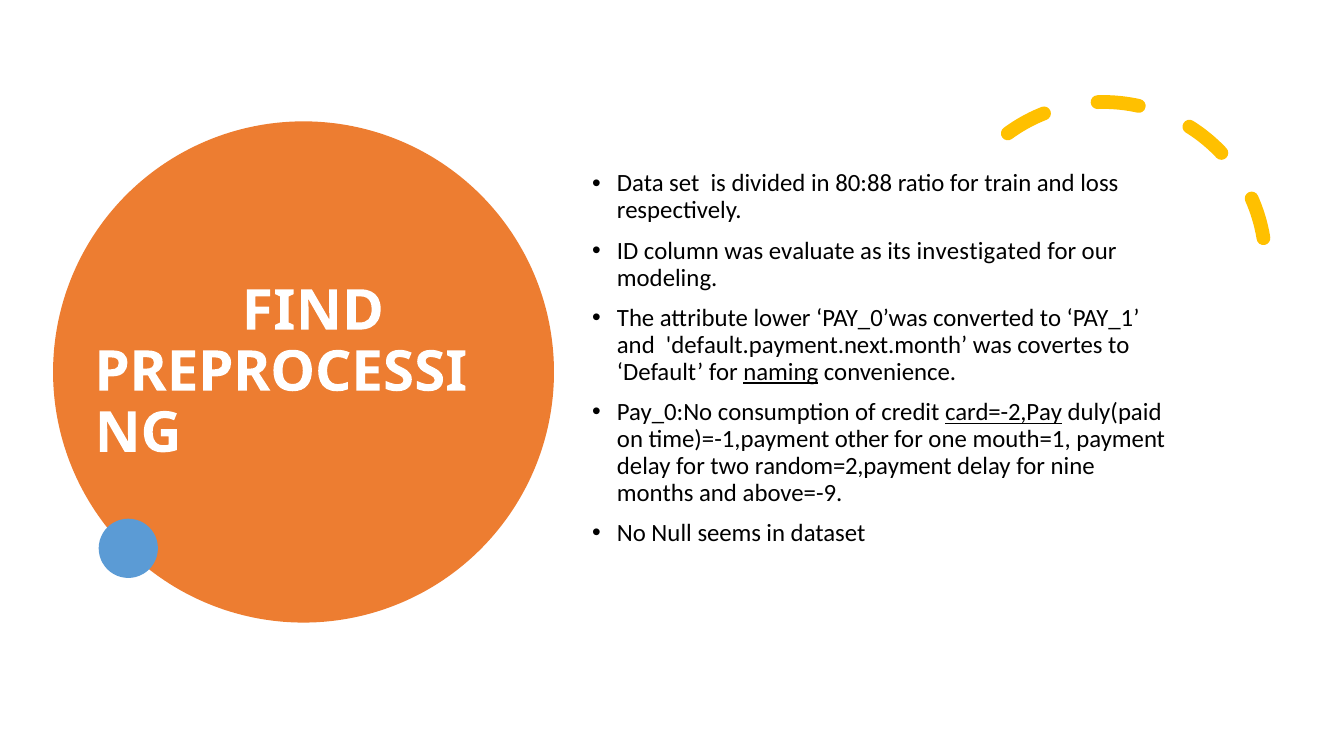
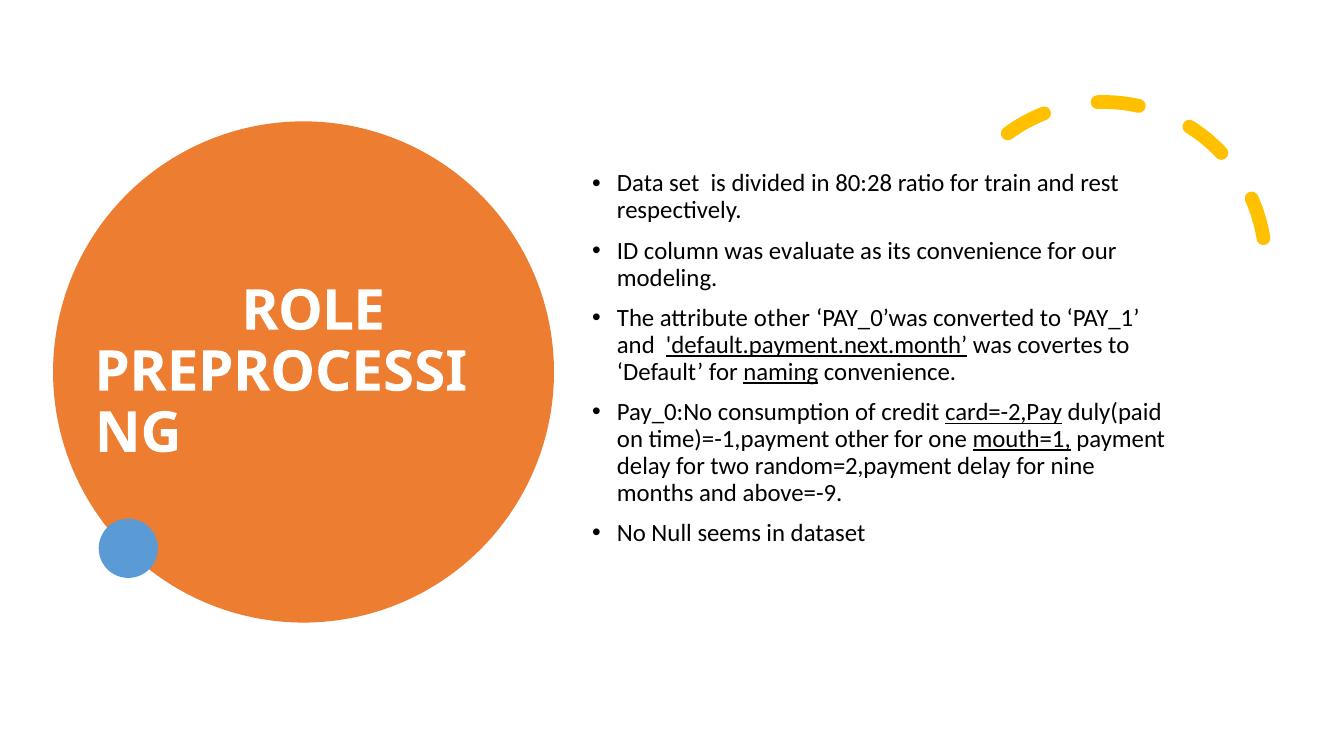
80:88: 80:88 -> 80:28 (864, 184)
loss: loss -> rest (1099, 184)
its investigated: investigated -> convenience (979, 251)
FIND: FIND -> ROLE (313, 311)
attribute lower: lower -> other (782, 318)
default.payment.next.month underline: none -> present (817, 345)
mouth=1 underline: none -> present (1022, 439)
